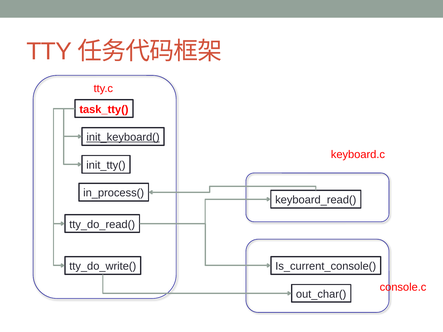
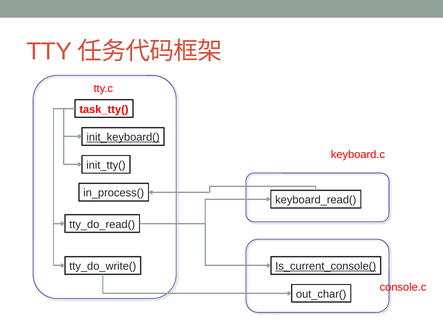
Is_current_console( underline: none -> present (326, 266)
